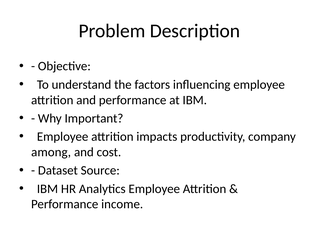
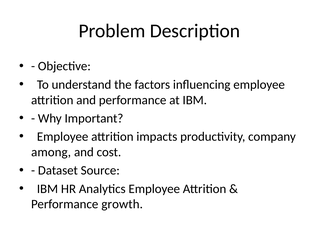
income: income -> growth (122, 204)
